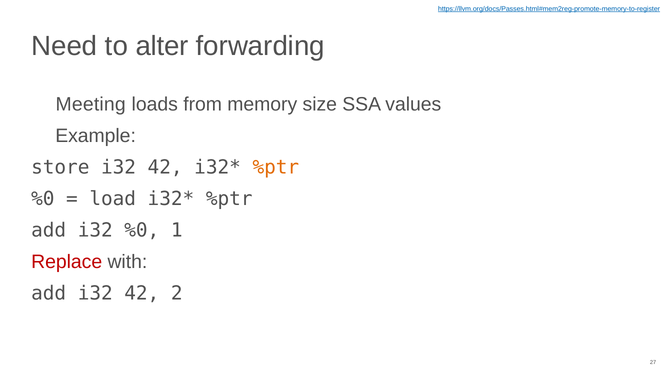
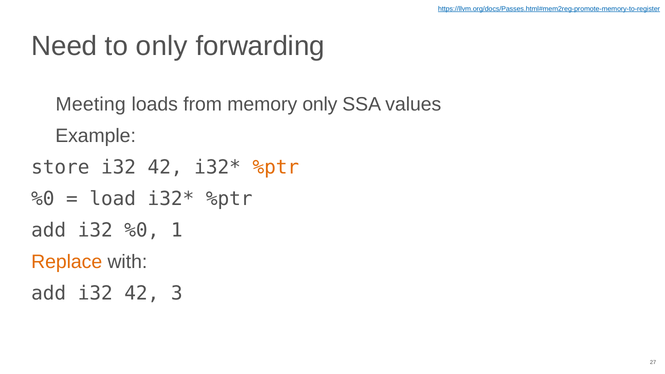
to alter: alter -> only (162, 46)
memory size: size -> only (320, 104)
Replace colour: red -> orange (67, 262)
2: 2 -> 3 (177, 293)
